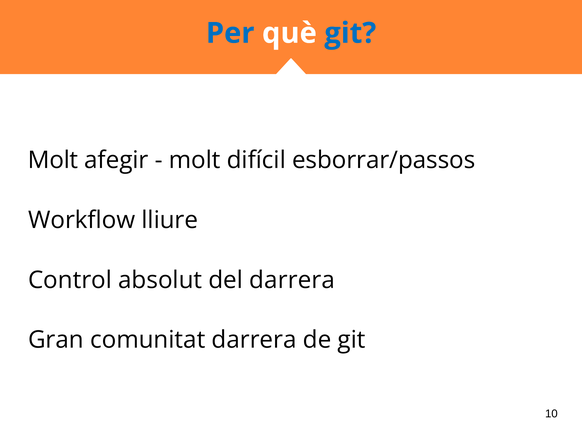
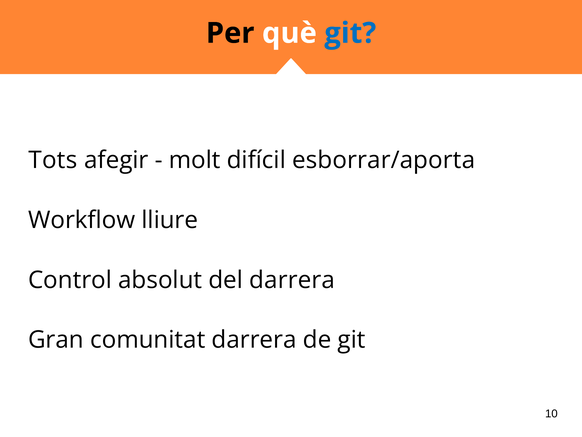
Per colour: blue -> black (230, 33)
Molt: Molt -> Tots (53, 160)
esborrar/passos: esborrar/passos -> esborrar/aporta (384, 160)
